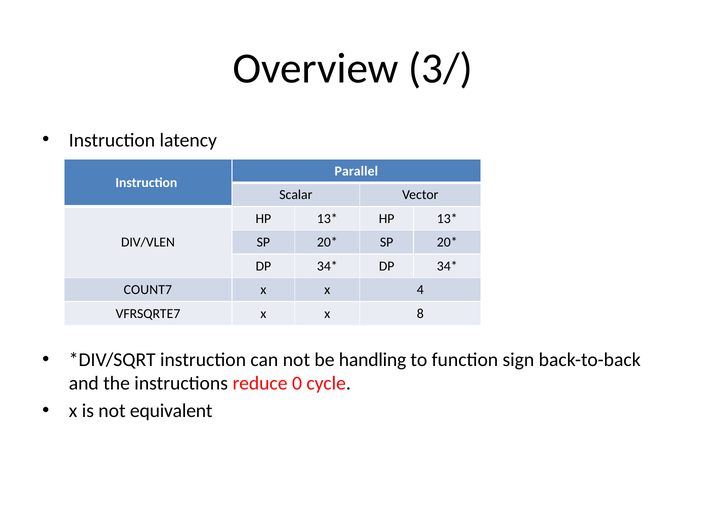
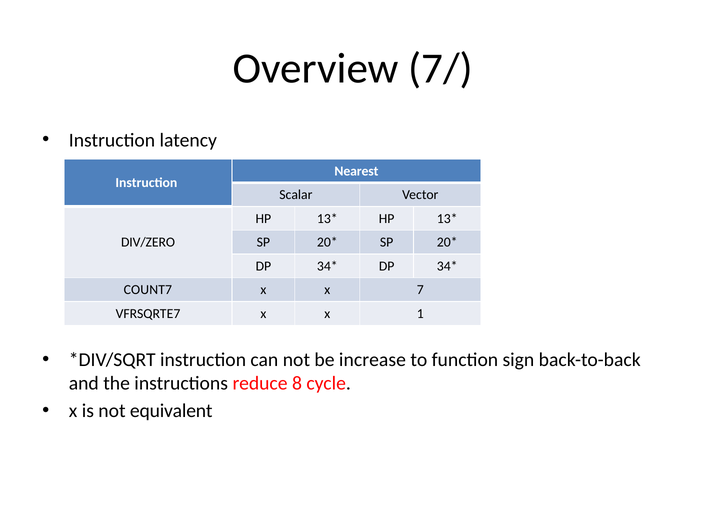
3/: 3/ -> 7/ (441, 68)
Parallel: Parallel -> Nearest (356, 171)
DIV/VLEN: DIV/VLEN -> DIV/ZERO (148, 243)
4: 4 -> 7 (420, 290)
8: 8 -> 1 (420, 314)
handling: handling -> increase (372, 360)
0: 0 -> 8 (297, 384)
